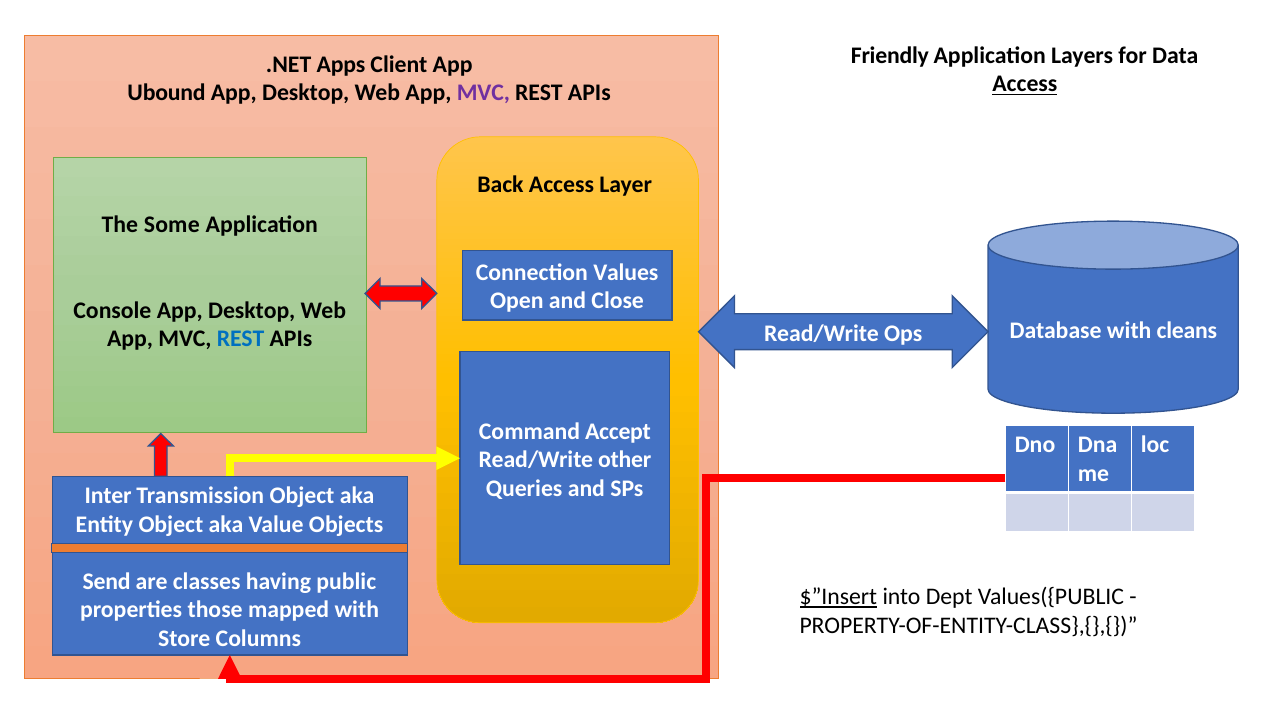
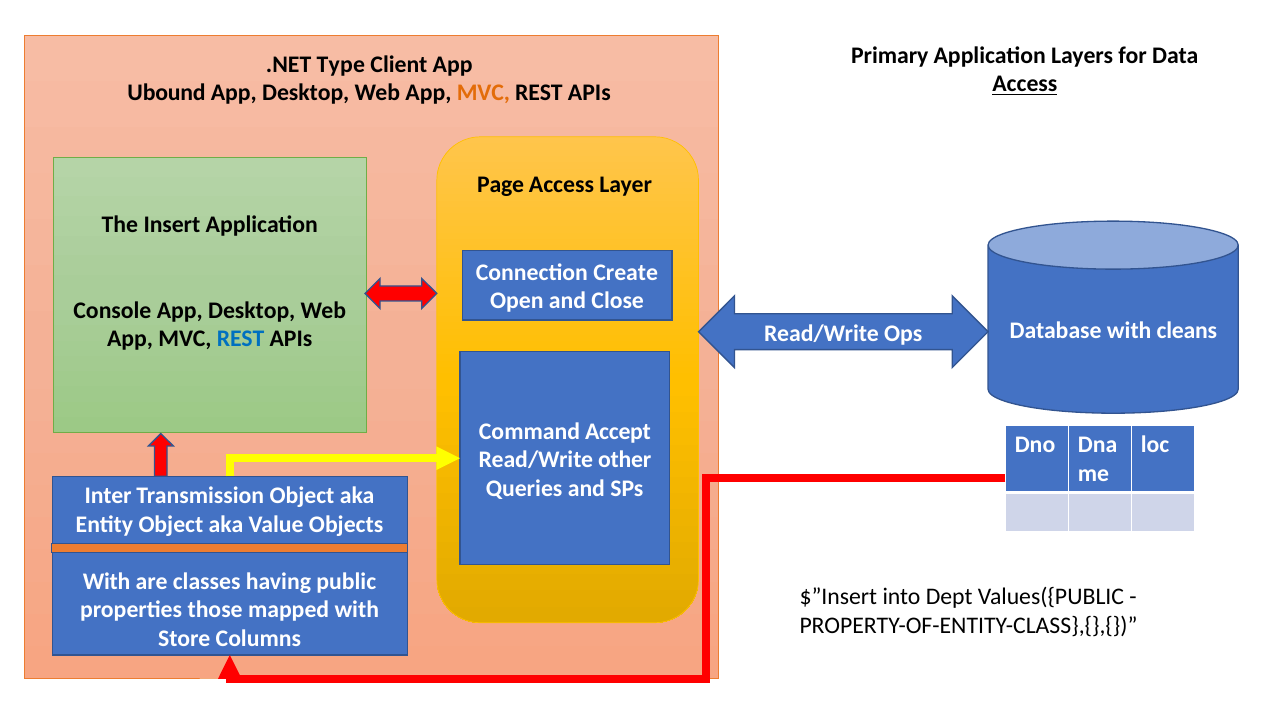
Friendly: Friendly -> Primary (890, 55)
Apps: Apps -> Type (341, 64)
MVC colour: purple -> orange (483, 93)
Back: Back -> Page (501, 184)
Some: Some -> Insert (172, 225)
Values: Values -> Create (626, 272)
Send: Send -> With (107, 581)
$”Insert underline: present -> none (838, 597)
